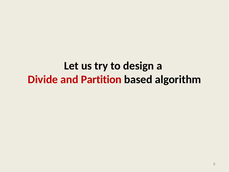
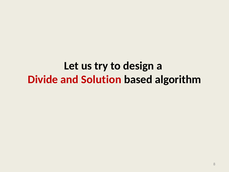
Partition: Partition -> Solution (101, 79)
